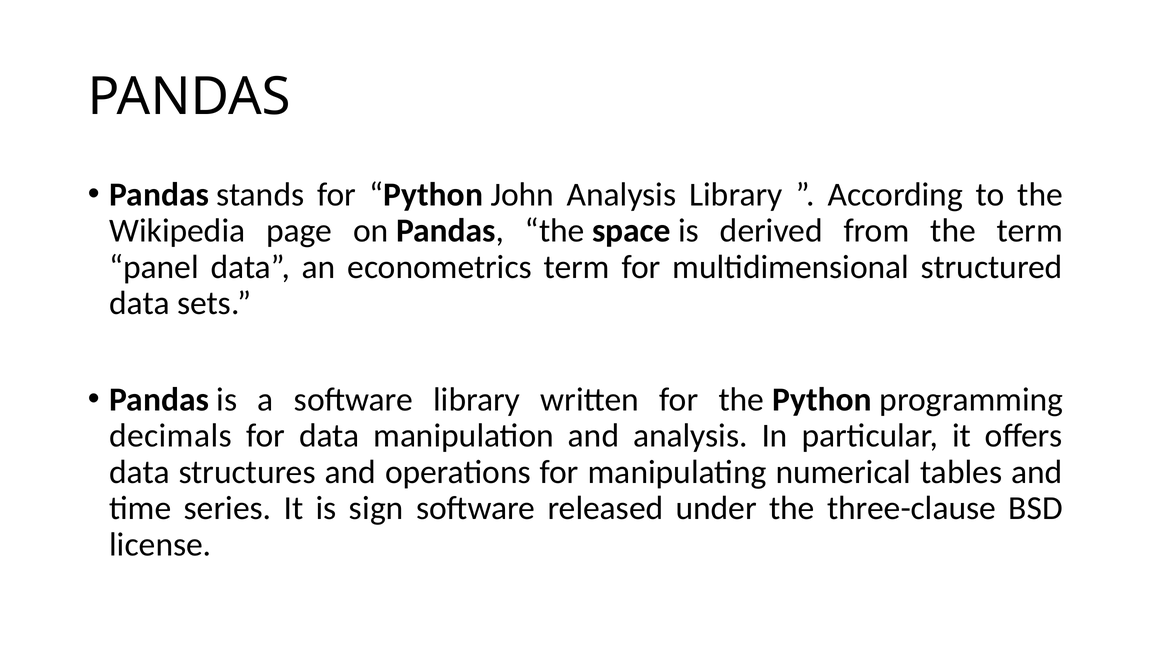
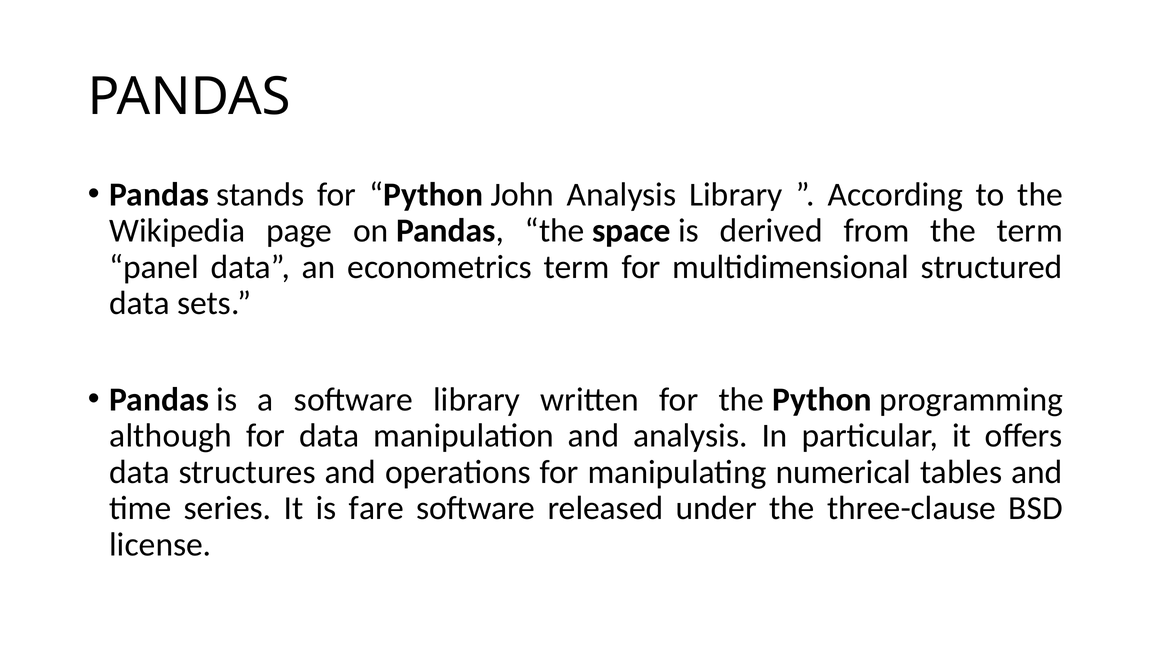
decimals: decimals -> although (171, 436)
sign: sign -> fare (376, 509)
